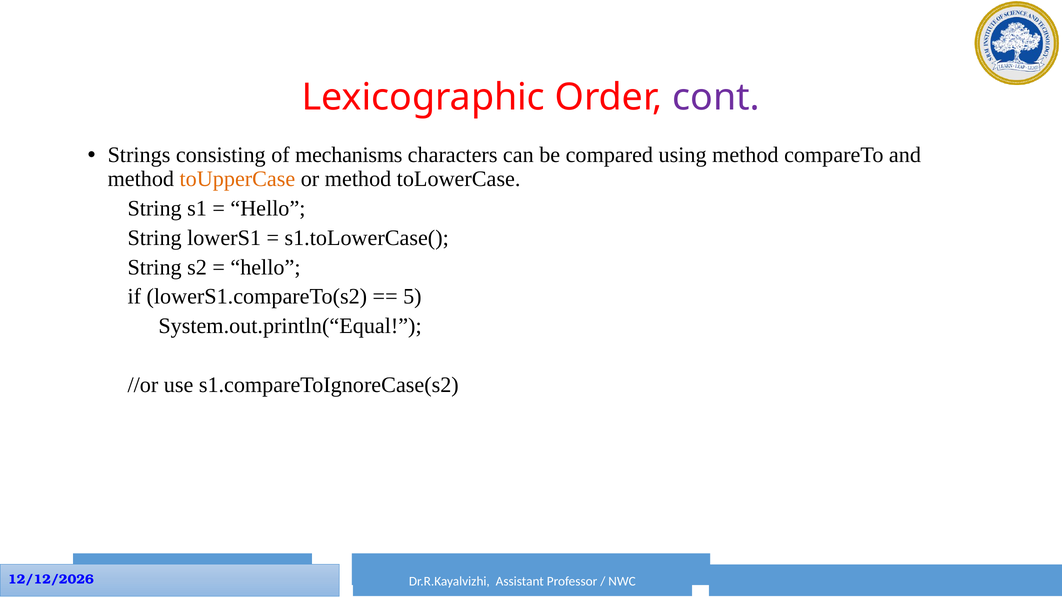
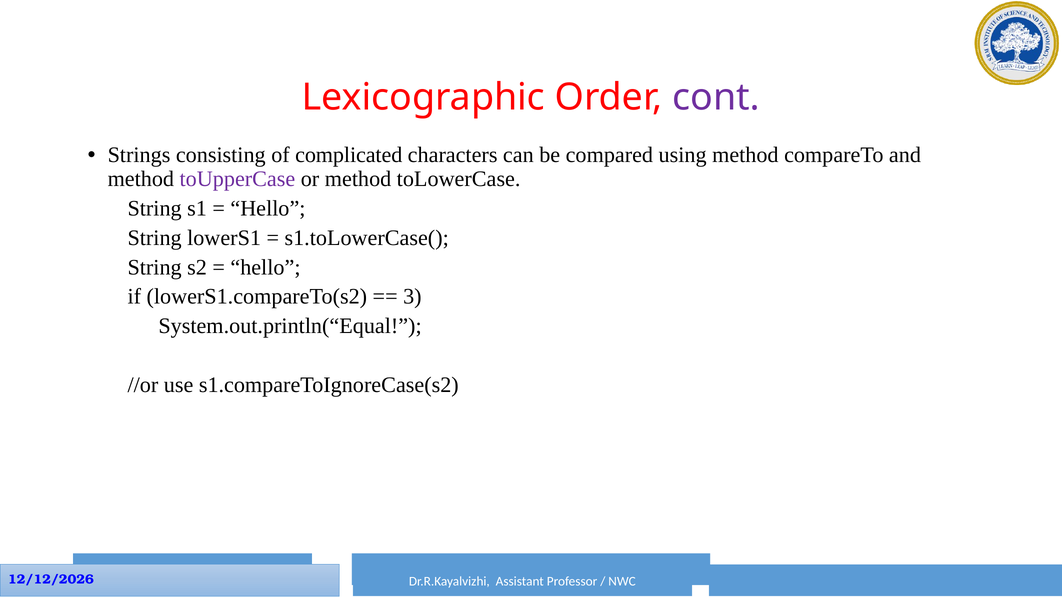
mechanisms: mechanisms -> complicated (349, 155)
toUpperCase colour: orange -> purple (237, 179)
5: 5 -> 3 (412, 297)
